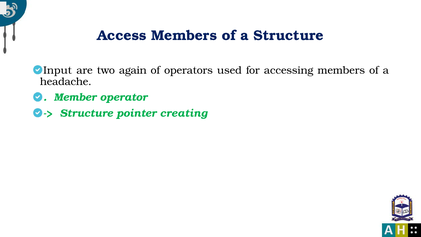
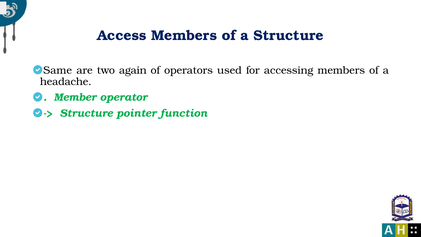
Input: Input -> Same (58, 70)
creating: creating -> function (184, 113)
